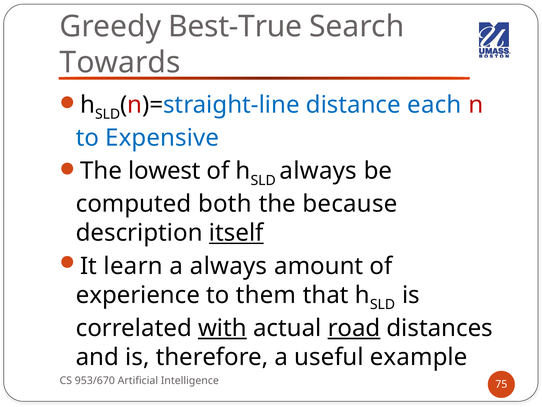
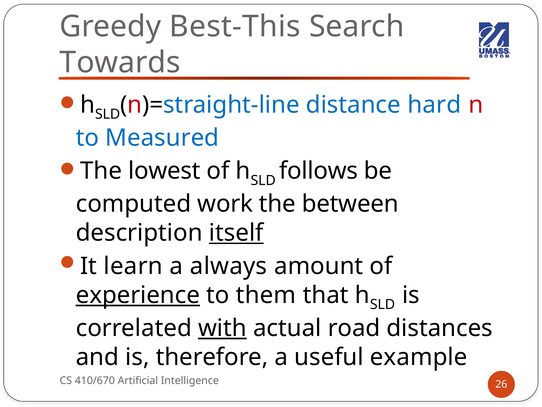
Best-True: Best-True -> Best-This (235, 27)
each: each -> hard (434, 105)
Expensive: Expensive -> Measured (162, 138)
always: always -> follows (318, 171)
both: both -> work (225, 204)
because: because -> between (350, 204)
experience underline: none -> present (138, 295)
road underline: present -> none (354, 328)
953/670: 953/670 -> 410/670 (95, 380)
75: 75 -> 26 (501, 384)
